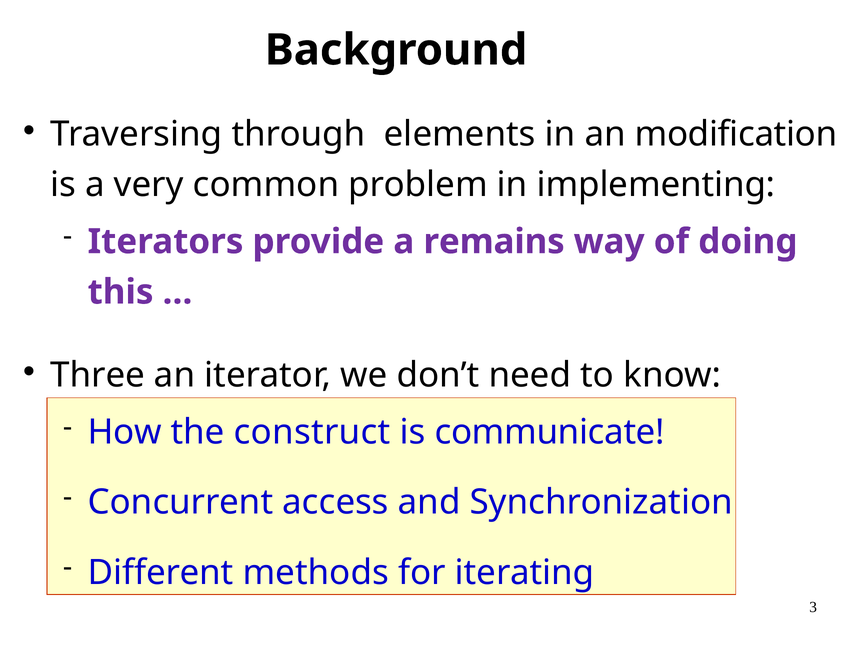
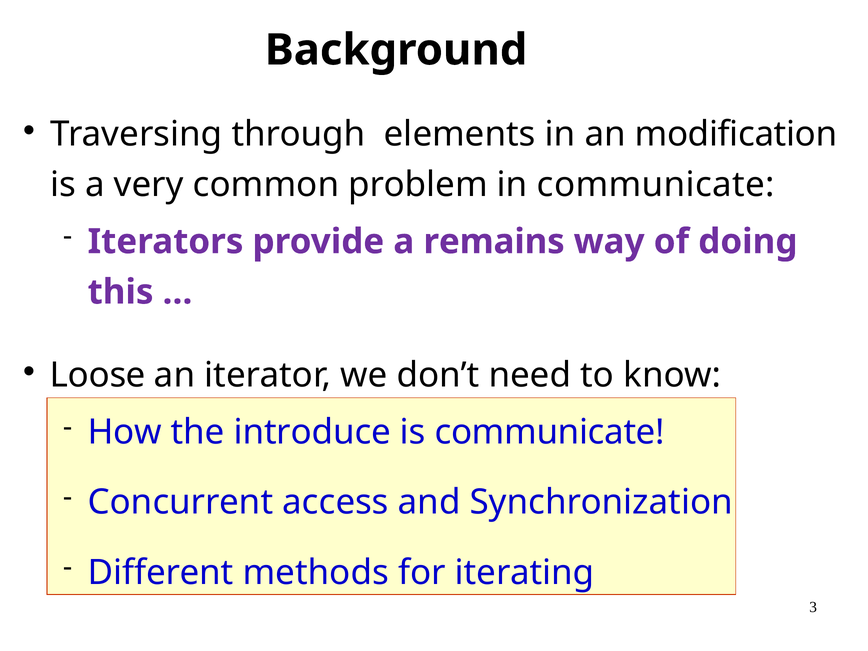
in implementing: implementing -> communicate (656, 185)
Three: Three -> Loose (98, 375)
construct: construct -> introduce (312, 432)
